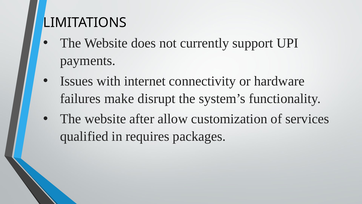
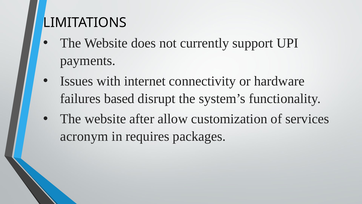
make: make -> based (119, 98)
qualified: qualified -> acronym (84, 136)
